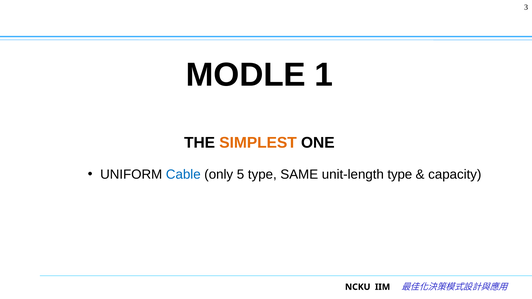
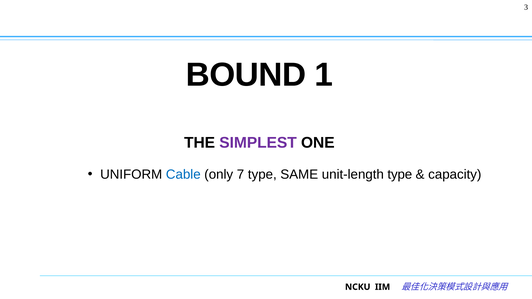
MODLE: MODLE -> BOUND (246, 75)
SIMPLEST colour: orange -> purple (258, 143)
5: 5 -> 7 (241, 175)
